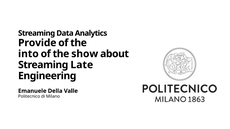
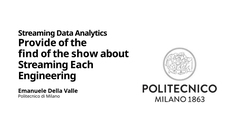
into: into -> find (28, 54)
Late: Late -> Each (82, 65)
